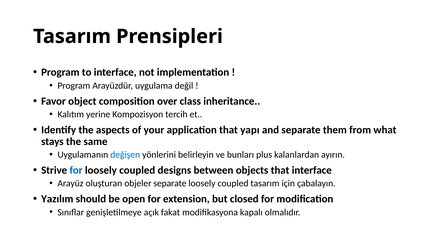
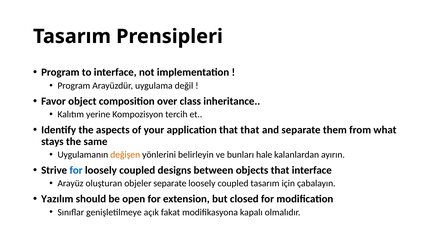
that yapı: yapı -> that (250, 130)
değişen colour: blue -> orange (125, 155)
plus: plus -> hale (264, 155)
